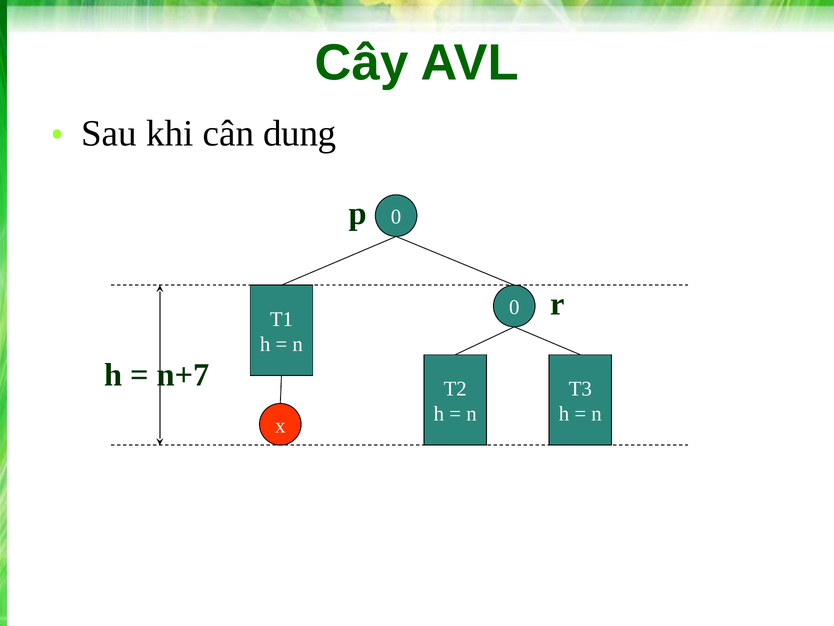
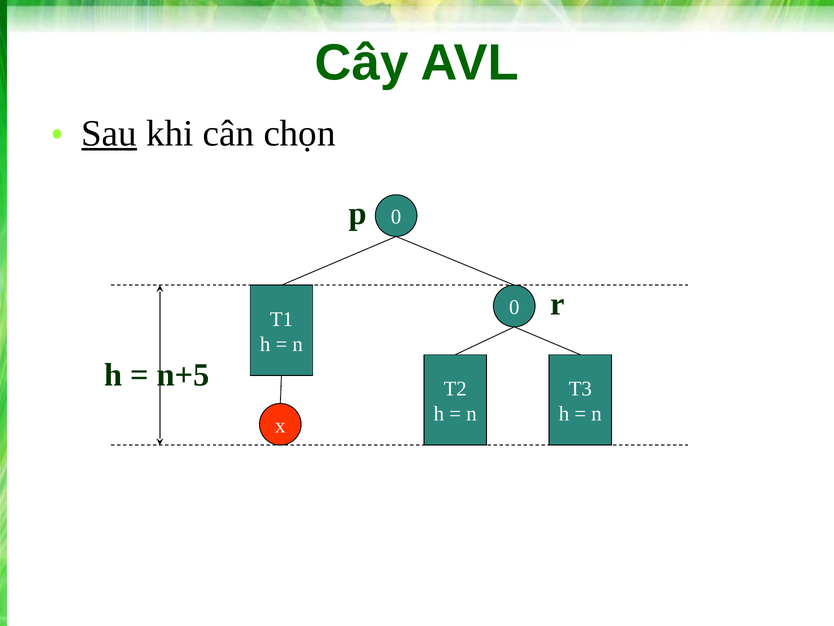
Sau underline: none -> present (109, 133)
dung: dung -> chọn (300, 133)
n+7: n+7 -> n+5 (183, 375)
